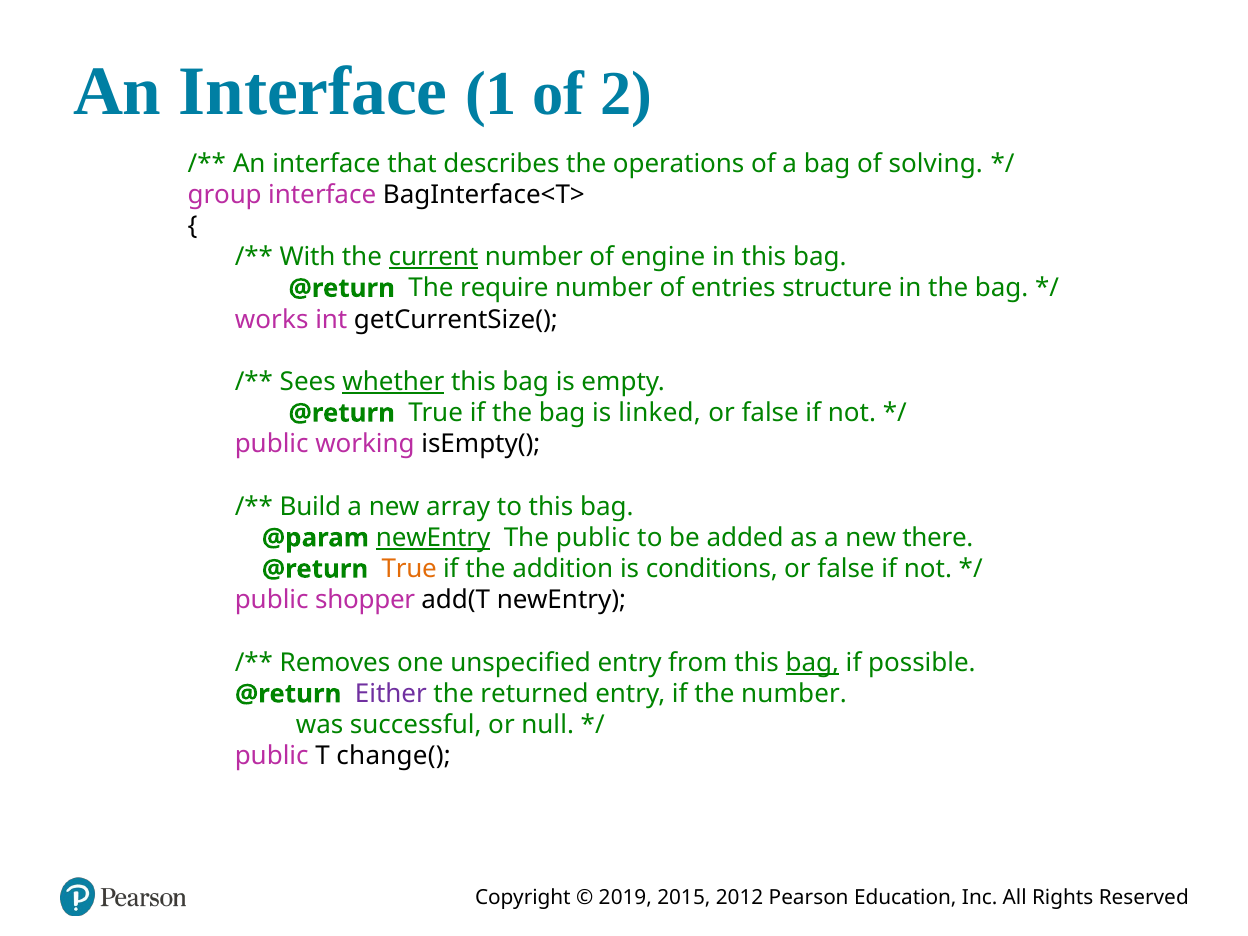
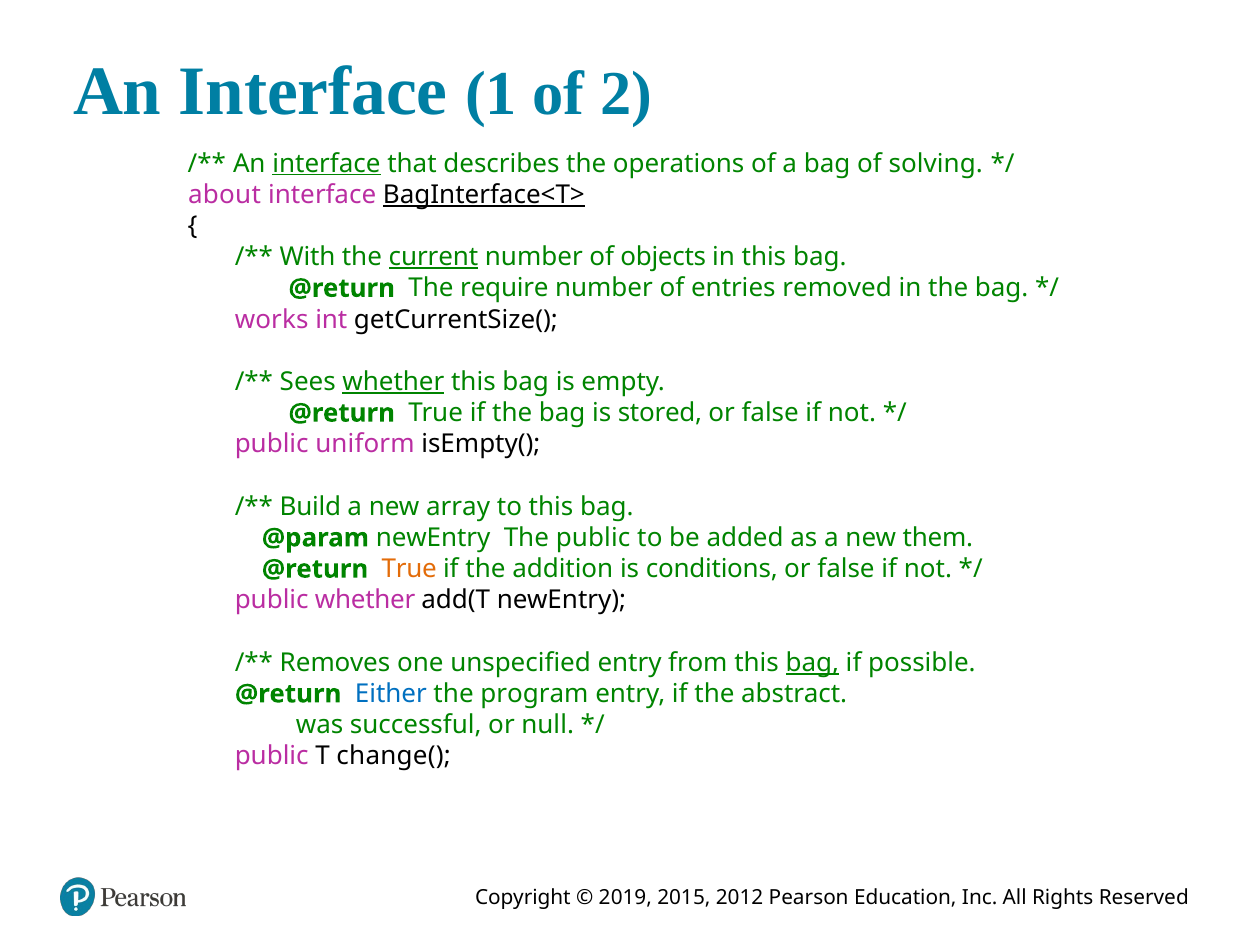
interface underline: none -> present (326, 163)
group: group -> about (225, 195)
BagInterface<T> underline: none -> present (484, 195)
engine: engine -> objects (663, 257)
structure: structure -> removed (837, 288)
linked: linked -> stored (660, 413)
working: working -> uniform (365, 444)
newEntry underline: present -> none (433, 538)
there: there -> them (938, 538)
public shopper: shopper -> whether (365, 600)
Either colour: purple -> blue (391, 694)
returned: returned -> program (534, 694)
the number: number -> abstract (794, 694)
